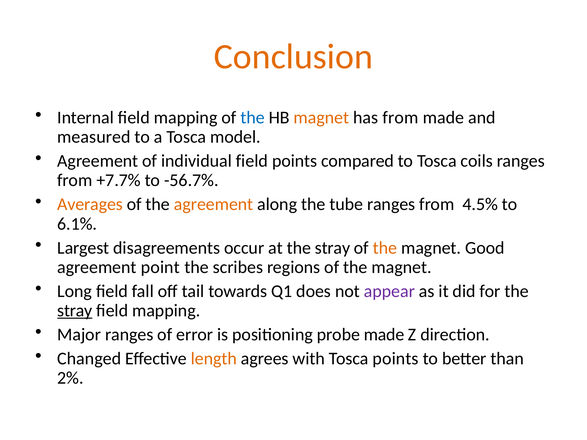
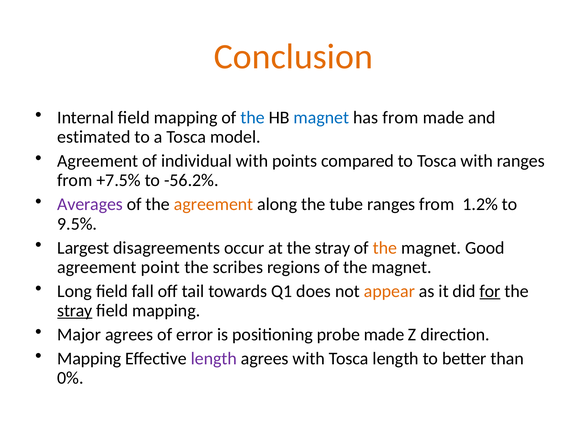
magnet colour: orange -> blue (321, 118)
measured: measured -> estimated (94, 137)
individual field: field -> with (252, 161)
Tosca coils: coils -> with (477, 161)
+7.7%: +7.7% -> +7.5% (119, 180)
-56.7%: -56.7% -> -56.2% (191, 180)
Averages colour: orange -> purple (90, 205)
4.5%: 4.5% -> 1.2% (480, 205)
6.1%: 6.1% -> 9.5% (77, 224)
appear colour: purple -> orange (389, 291)
for underline: none -> present (490, 291)
Major ranges: ranges -> agrees (129, 335)
Changed: Changed -> Mapping (89, 359)
length colour: orange -> purple (214, 359)
Tosca points: points -> length (396, 359)
2%: 2% -> 0% (70, 378)
